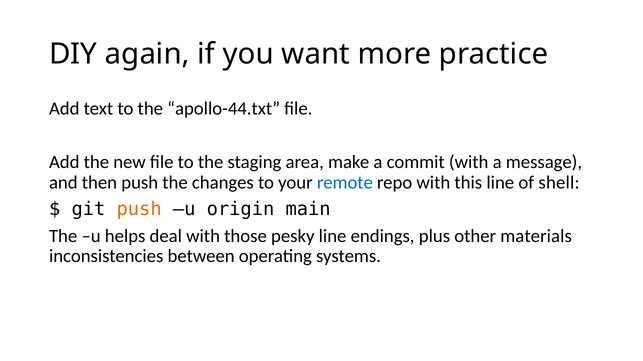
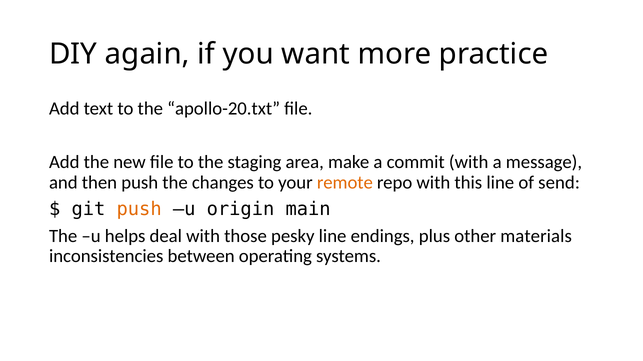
apollo-44.txt: apollo-44.txt -> apollo-20.txt (224, 109)
remote colour: blue -> orange (345, 183)
shell: shell -> send (559, 183)
